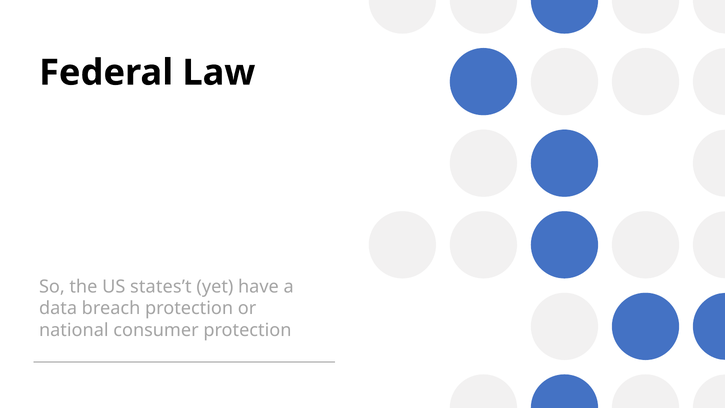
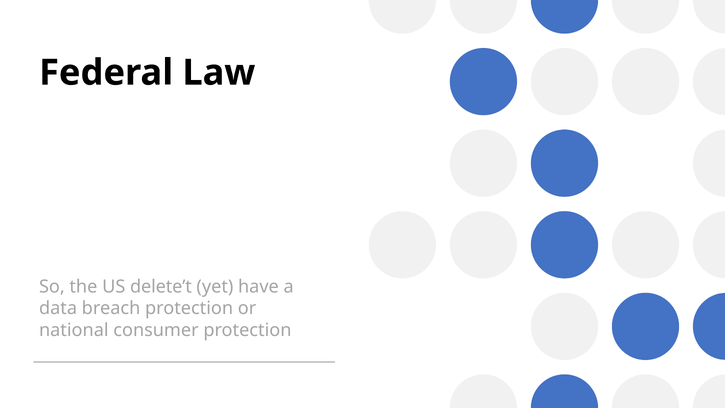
states’t: states’t -> delete’t (161, 286)
